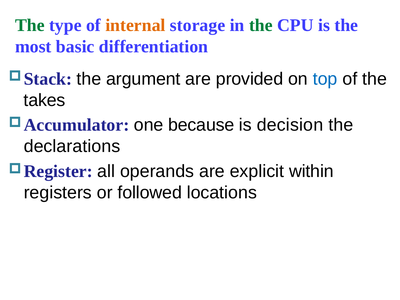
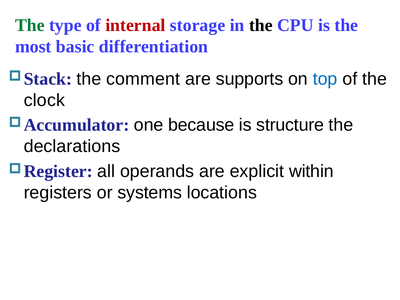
internal colour: orange -> red (135, 25)
the colour: green -> black (261, 25)
argument: argument -> comment (143, 79)
provided: provided -> supports (250, 79)
takes: takes -> clock (44, 100)
decision: decision -> structure (290, 125)
followed: followed -> systems (150, 193)
